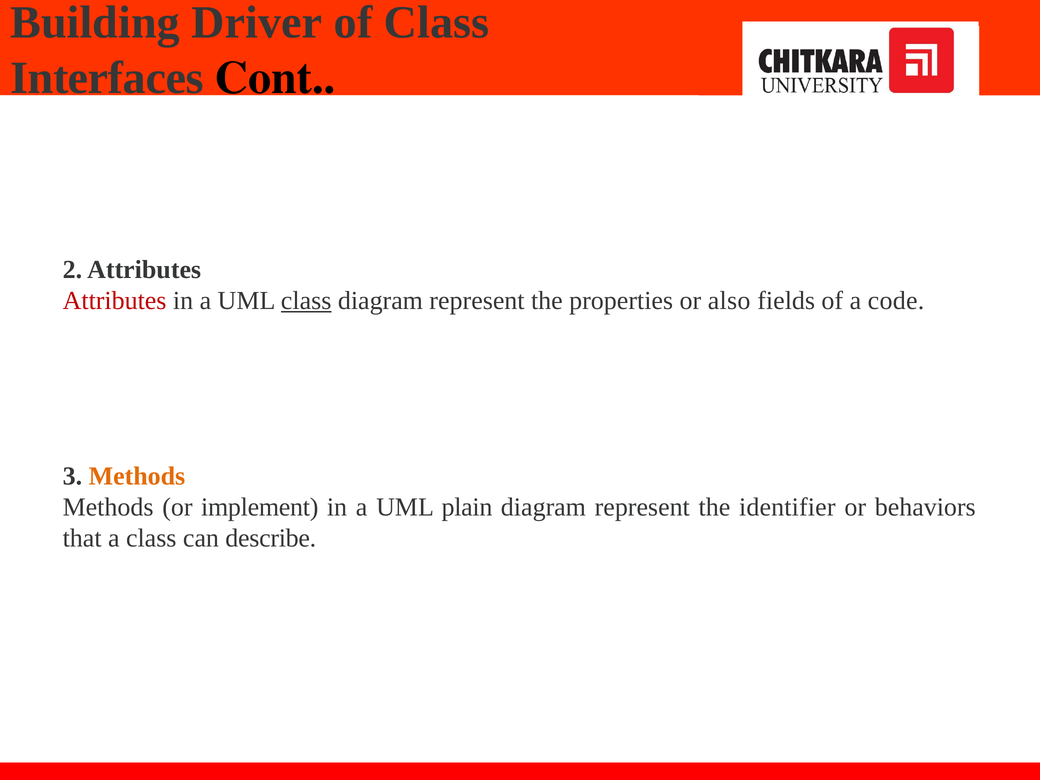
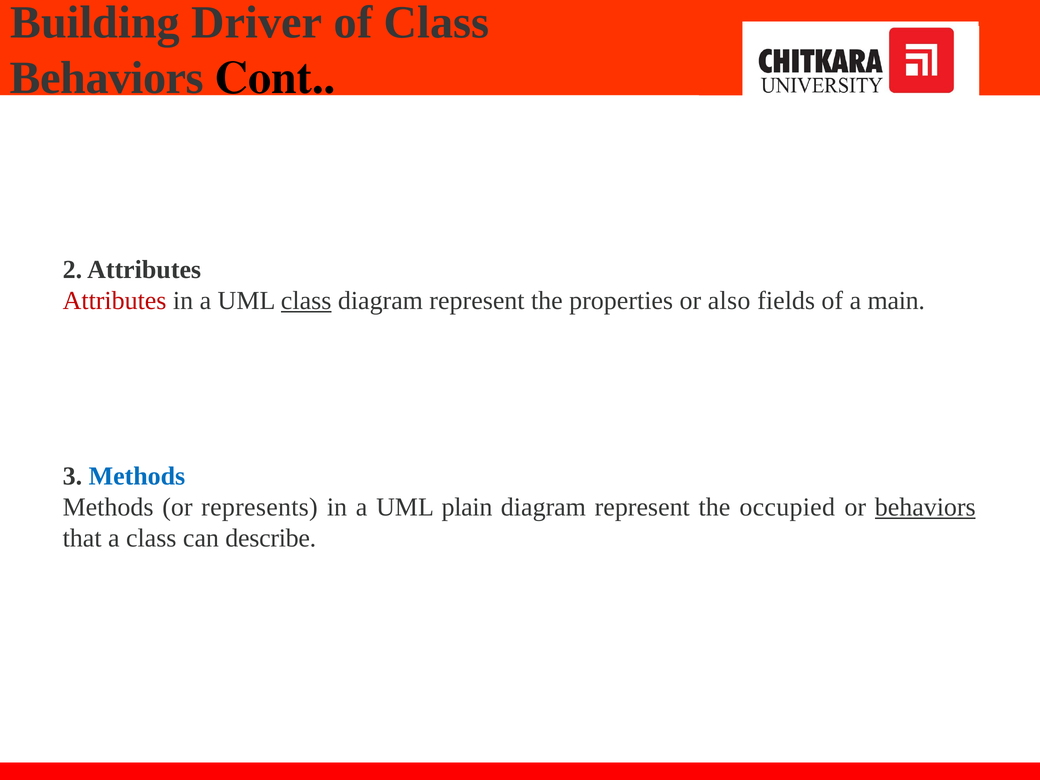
Interfaces: Interfaces -> Behaviors (107, 78)
code: code -> main (896, 301)
Methods colour: orange -> blue (137, 476)
implement: implement -> represents (260, 507)
identifier: identifier -> occupied (787, 507)
behaviors underline: none -> present (925, 507)
